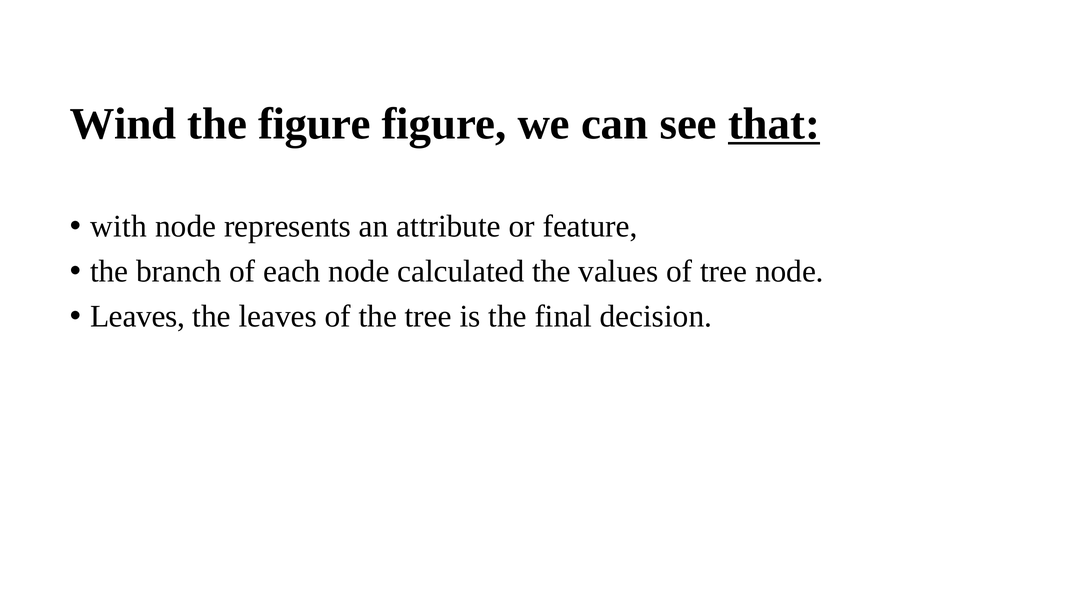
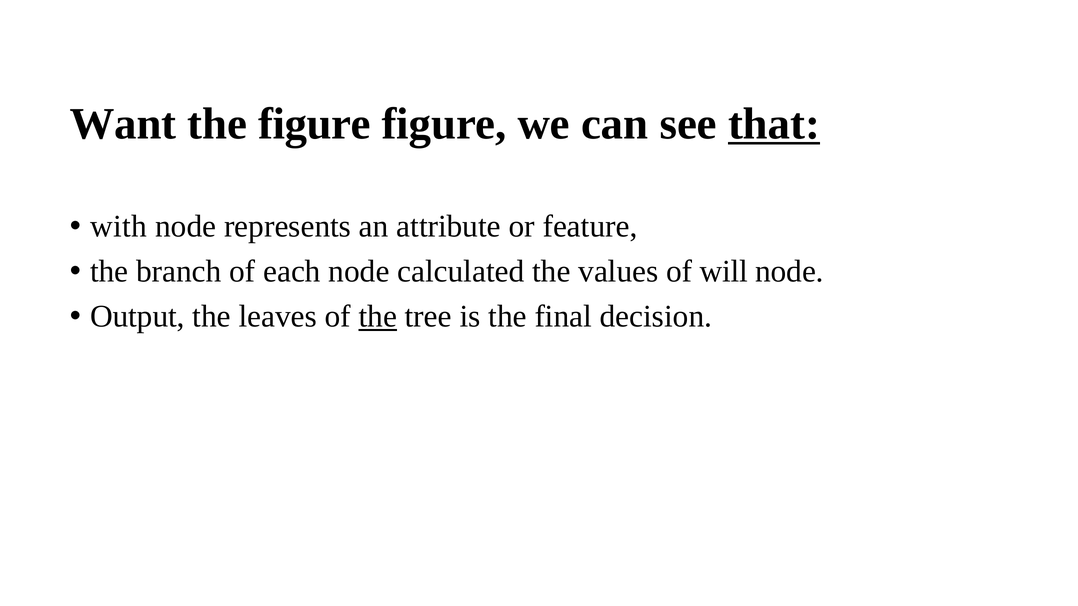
Wind: Wind -> Want (123, 124)
of tree: tree -> will (724, 272)
Leaves: Leaves -> Output (137, 317)
the underline: none -> present (378, 317)
